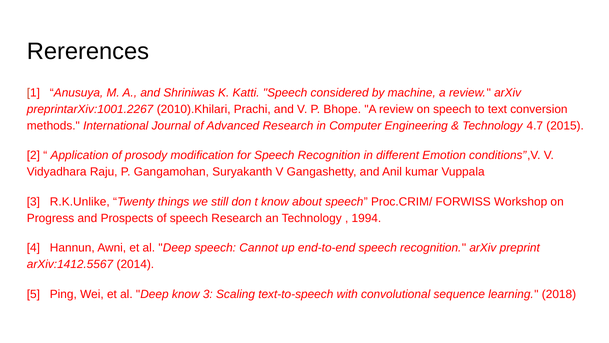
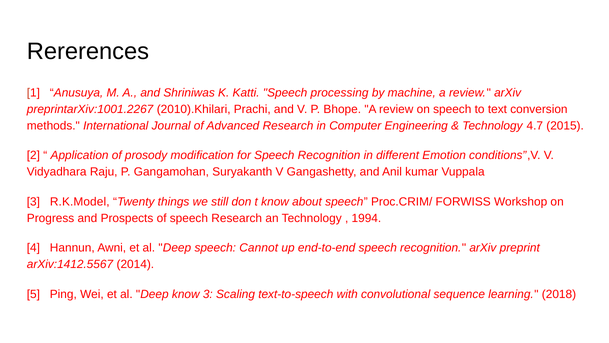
considered: considered -> processing (340, 93)
R.K.Unlike: R.K.Unlike -> R.K.Model (80, 202)
